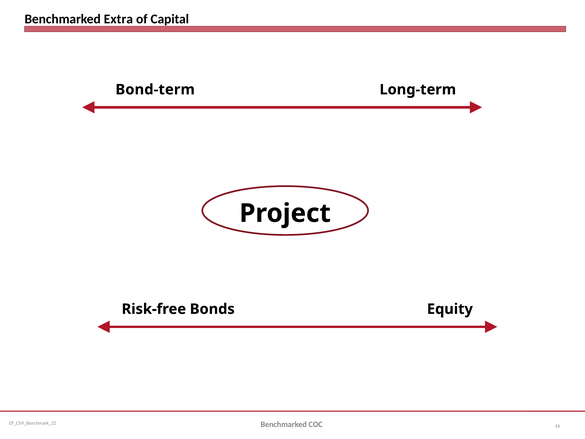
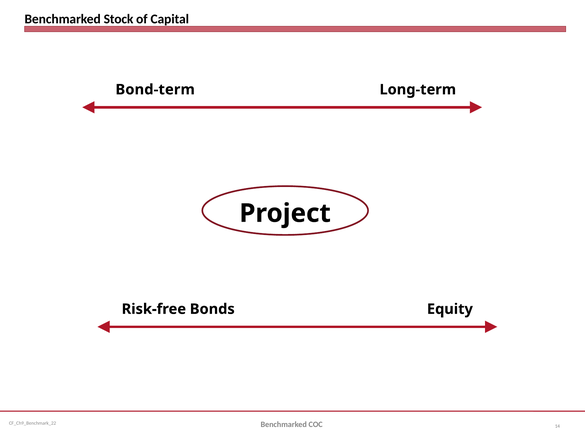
Extra: Extra -> Stock (119, 19)
